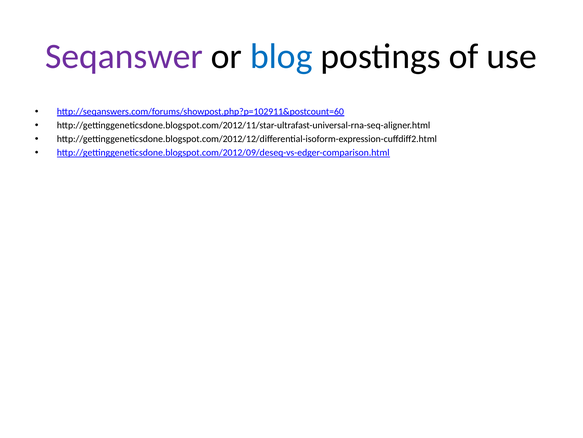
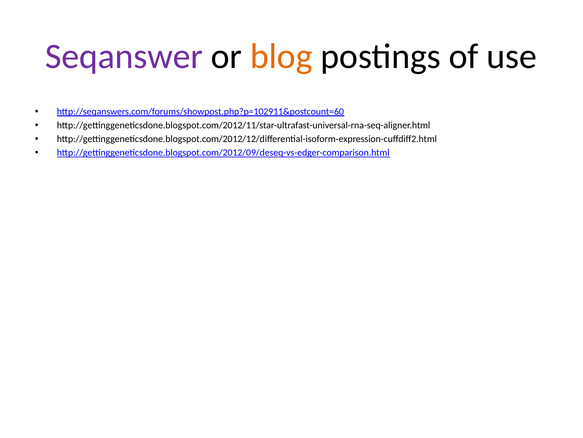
blog colour: blue -> orange (281, 56)
